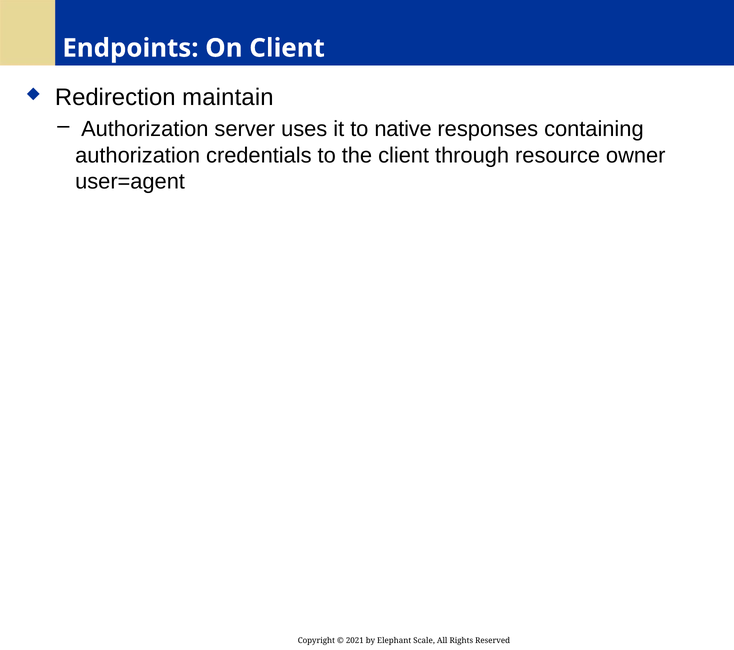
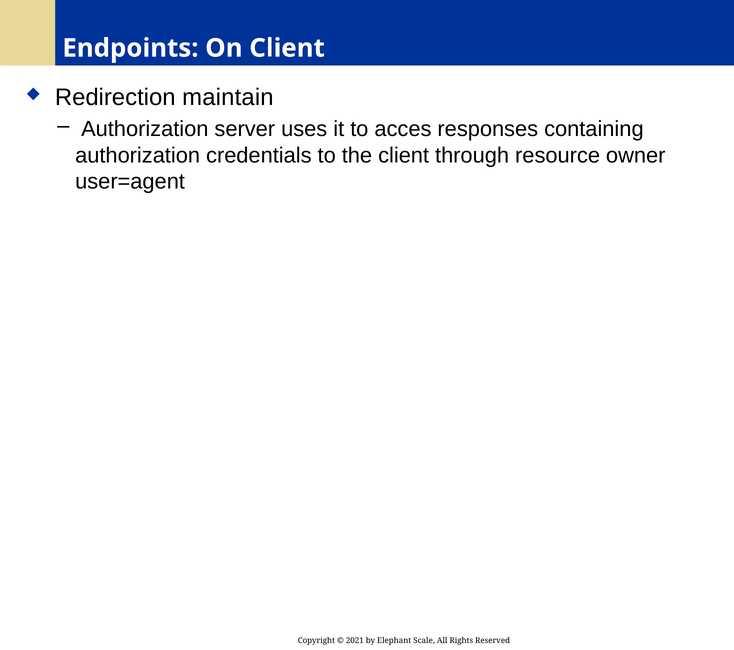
native: native -> acces (403, 129)
